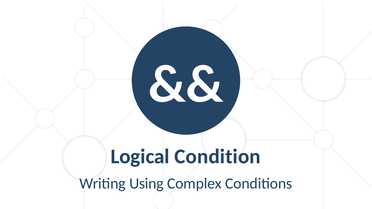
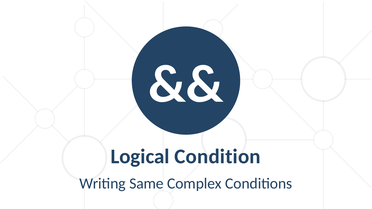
Using: Using -> Same (146, 184)
